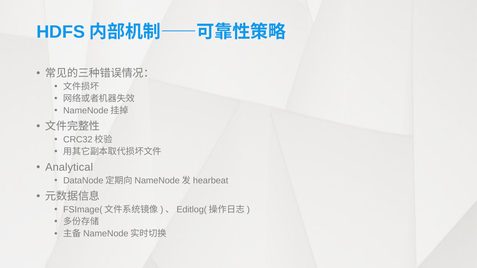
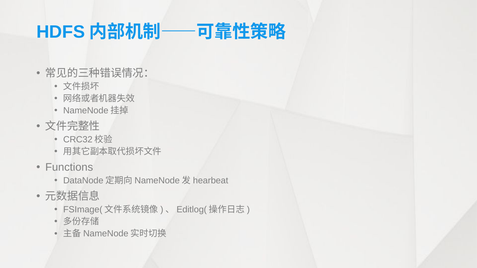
Analytical: Analytical -> Functions (69, 168)
